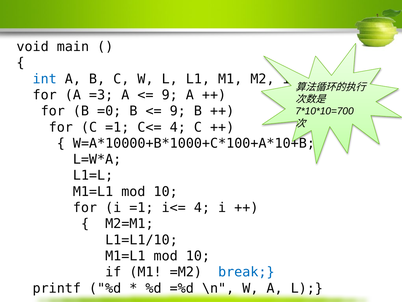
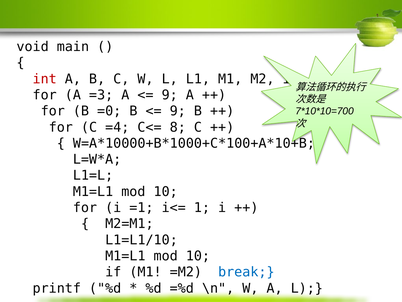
int colour: blue -> red (45, 79)
C =1: =1 -> =4 (117, 127)
C<= 4: 4 -> 8 (178, 127)
i<= 4: 4 -> 1 (202, 207)
